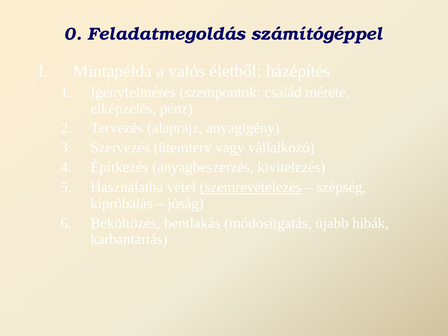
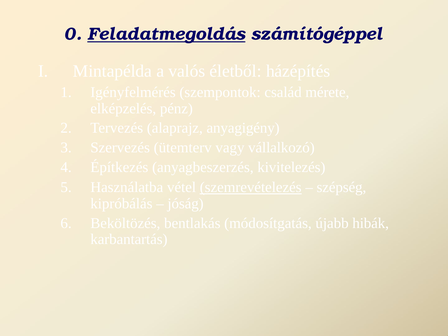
Feladatmegoldás underline: none -> present (166, 34)
